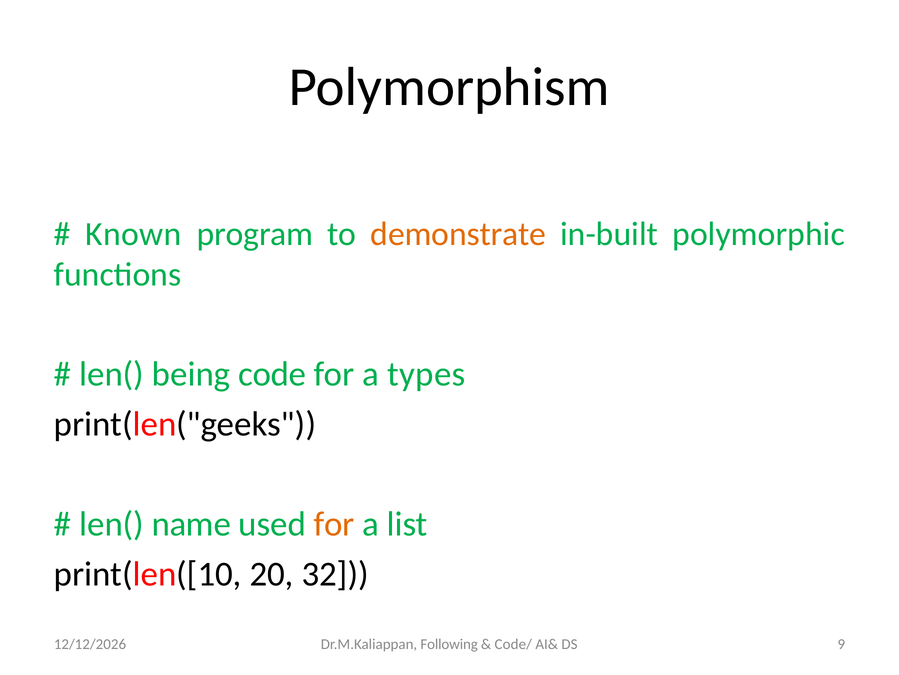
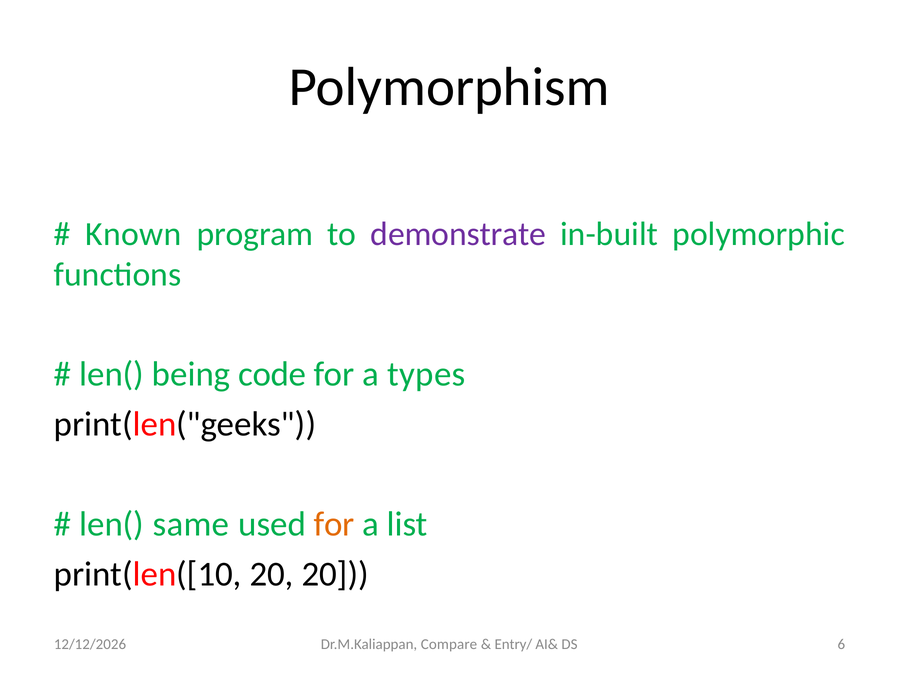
demonstrate colour: orange -> purple (458, 234)
name: name -> same (191, 524)
20 32: 32 -> 20 (335, 574)
Following: Following -> Compare (449, 644)
Code/: Code/ -> Entry/ (513, 644)
9: 9 -> 6 (841, 644)
